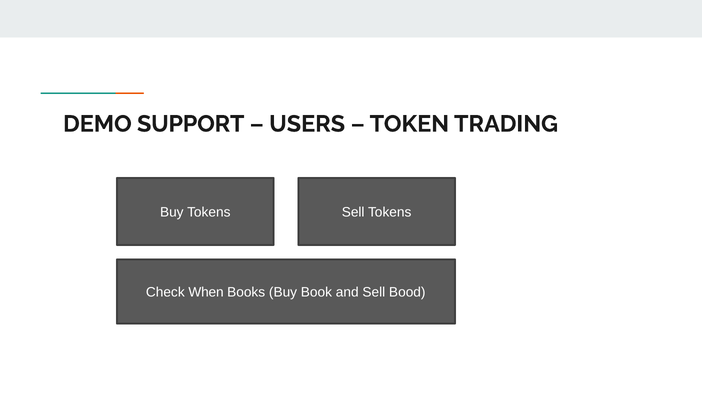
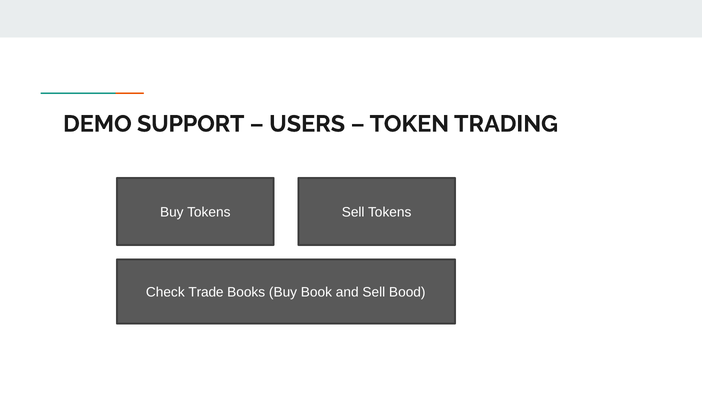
When: When -> Trade (206, 292)
